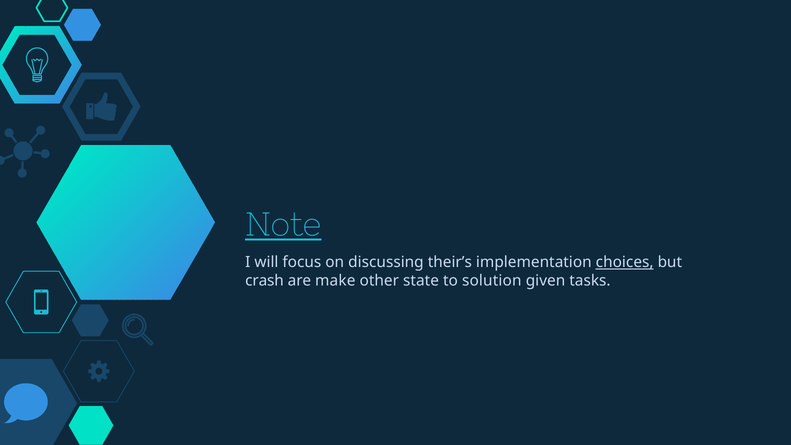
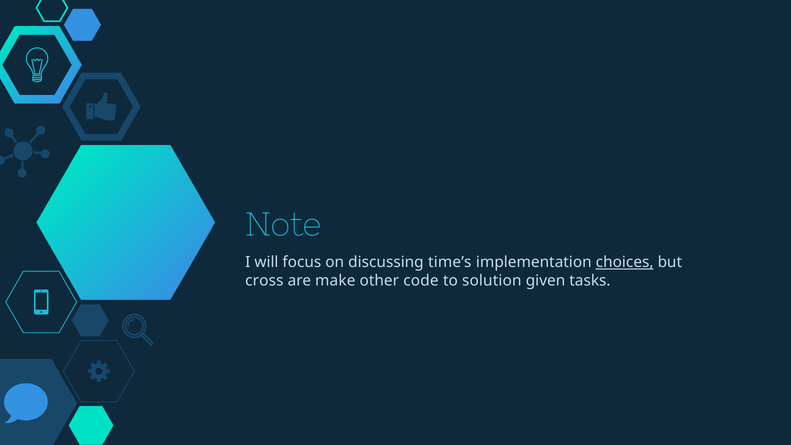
Note underline: present -> none (283, 225)
their’s: their’s -> time’s (450, 262)
crash: crash -> cross (264, 281)
state: state -> code (421, 281)
